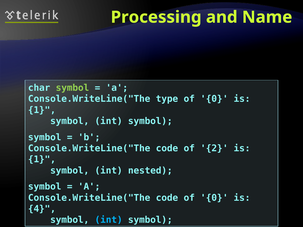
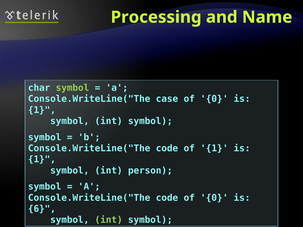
type: type -> case (167, 99)
of 2: 2 -> 1 (214, 148)
nested: nested -> person (150, 171)
4: 4 -> 6 (42, 209)
int colour: light blue -> light green (109, 220)
